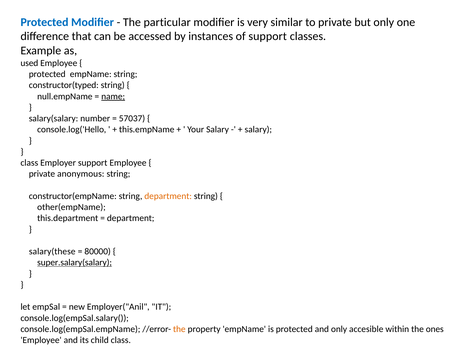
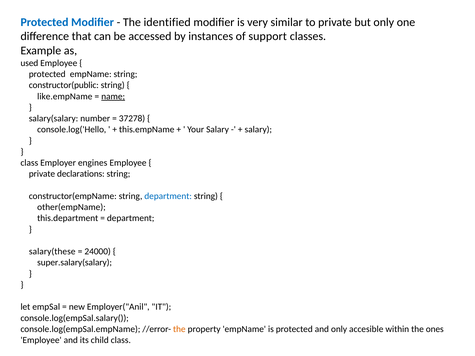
particular: particular -> identified (167, 22)
constructor(typed: constructor(typed -> constructor(public (64, 85)
null.empName: null.empName -> like.empName (65, 96)
57037: 57037 -> 37278 (132, 119)
Employer support: support -> engines (93, 163)
anonymous: anonymous -> declarations (81, 174)
department colour: orange -> blue (168, 196)
80000: 80000 -> 24000 (98, 252)
super.salary(salary underline: present -> none (75, 263)
